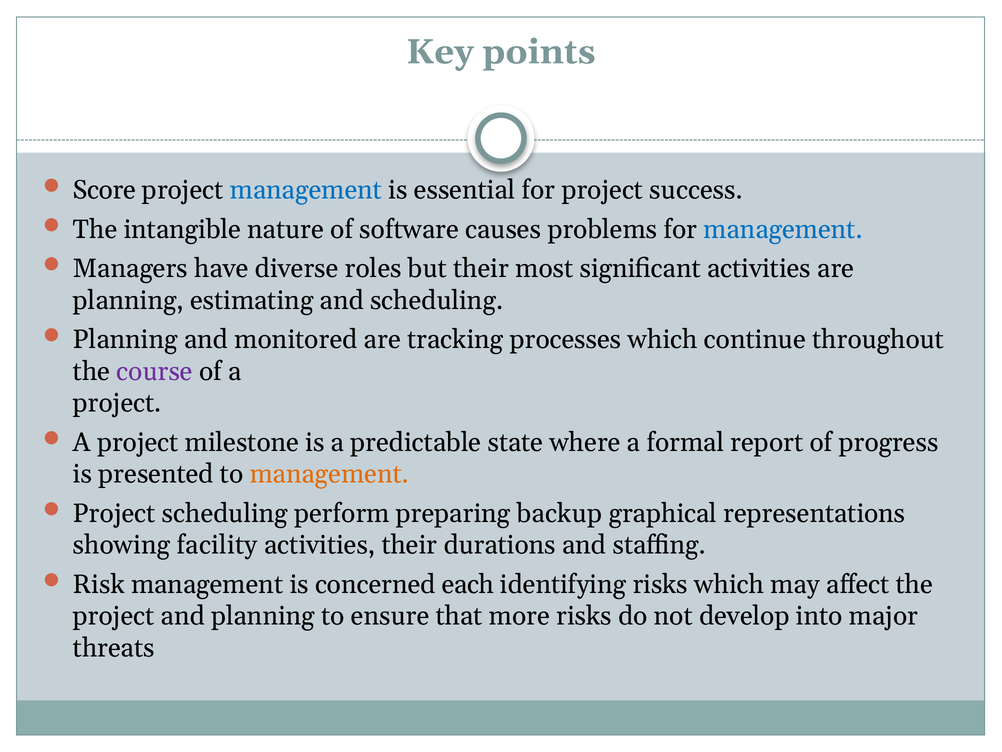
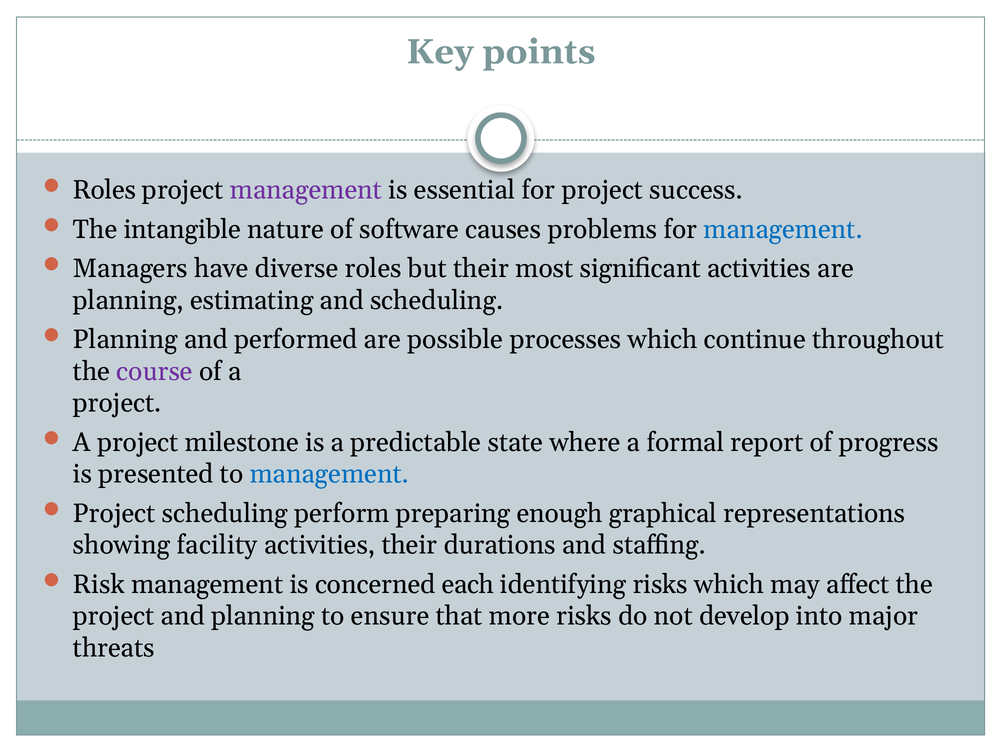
Score: Score -> Roles (104, 190)
management colour: blue -> purple (306, 190)
monitored: monitored -> performed (296, 339)
tracking: tracking -> possible (455, 339)
management colour: orange -> blue (329, 474)
backup: backup -> enough (560, 513)
